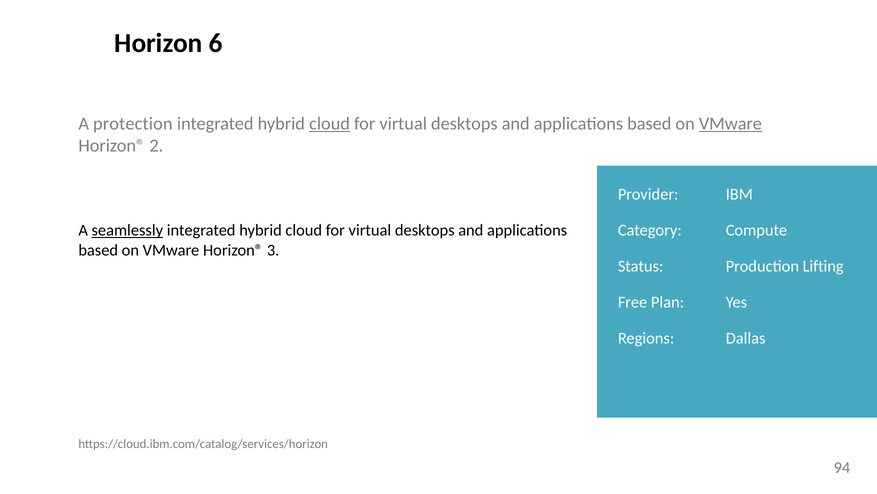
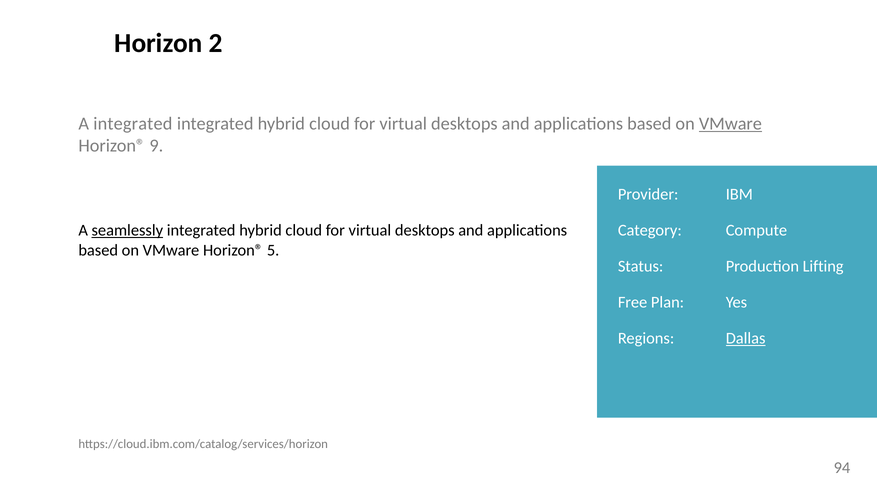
6: 6 -> 2 (216, 43)
A protection: protection -> integrated (133, 123)
cloud underline: present -> none (330, 123)
2: 2 -> 9 (156, 145)
3: 3 -> 5 (273, 250)
Dallas underline: none -> present (746, 338)
